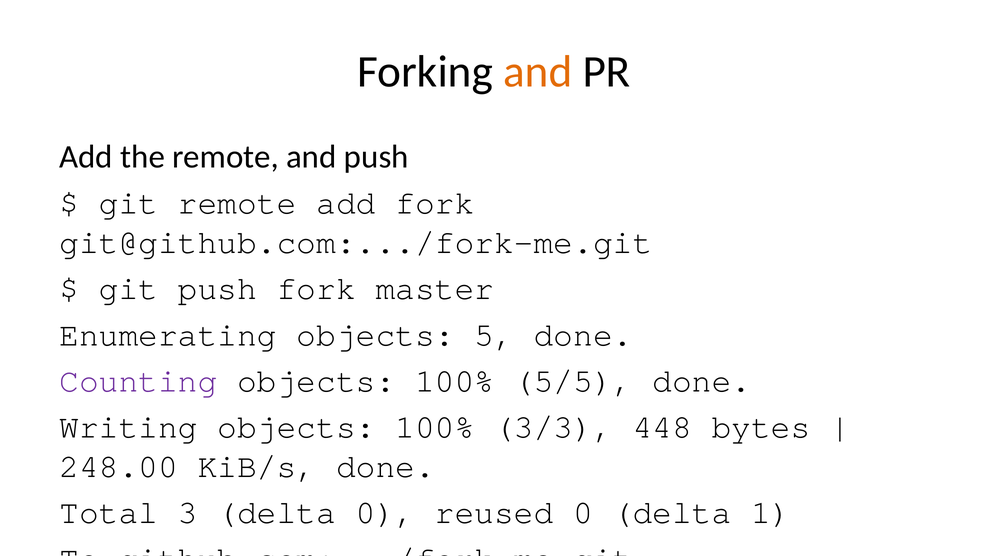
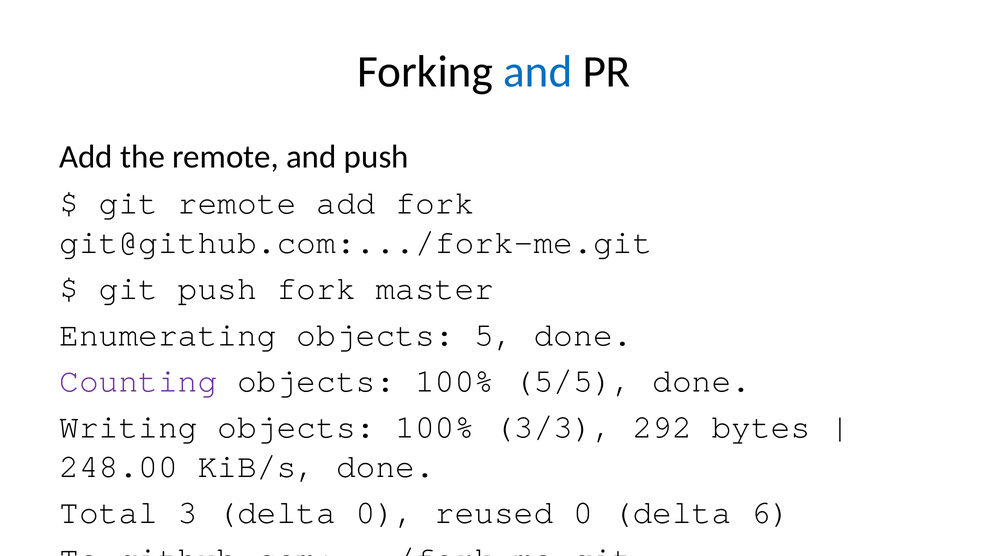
and colour: orange -> blue (538, 72)
448: 448 -> 292 (662, 427)
1: 1 -> 6 (771, 512)
